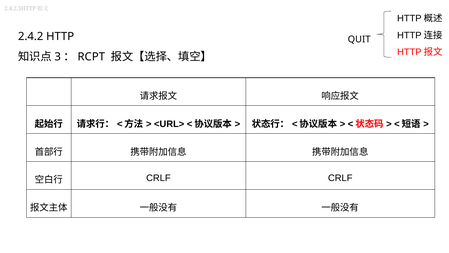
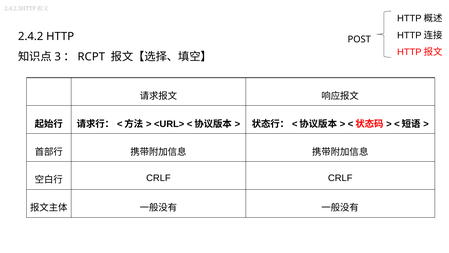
QUIT: QUIT -> POST (359, 39)
